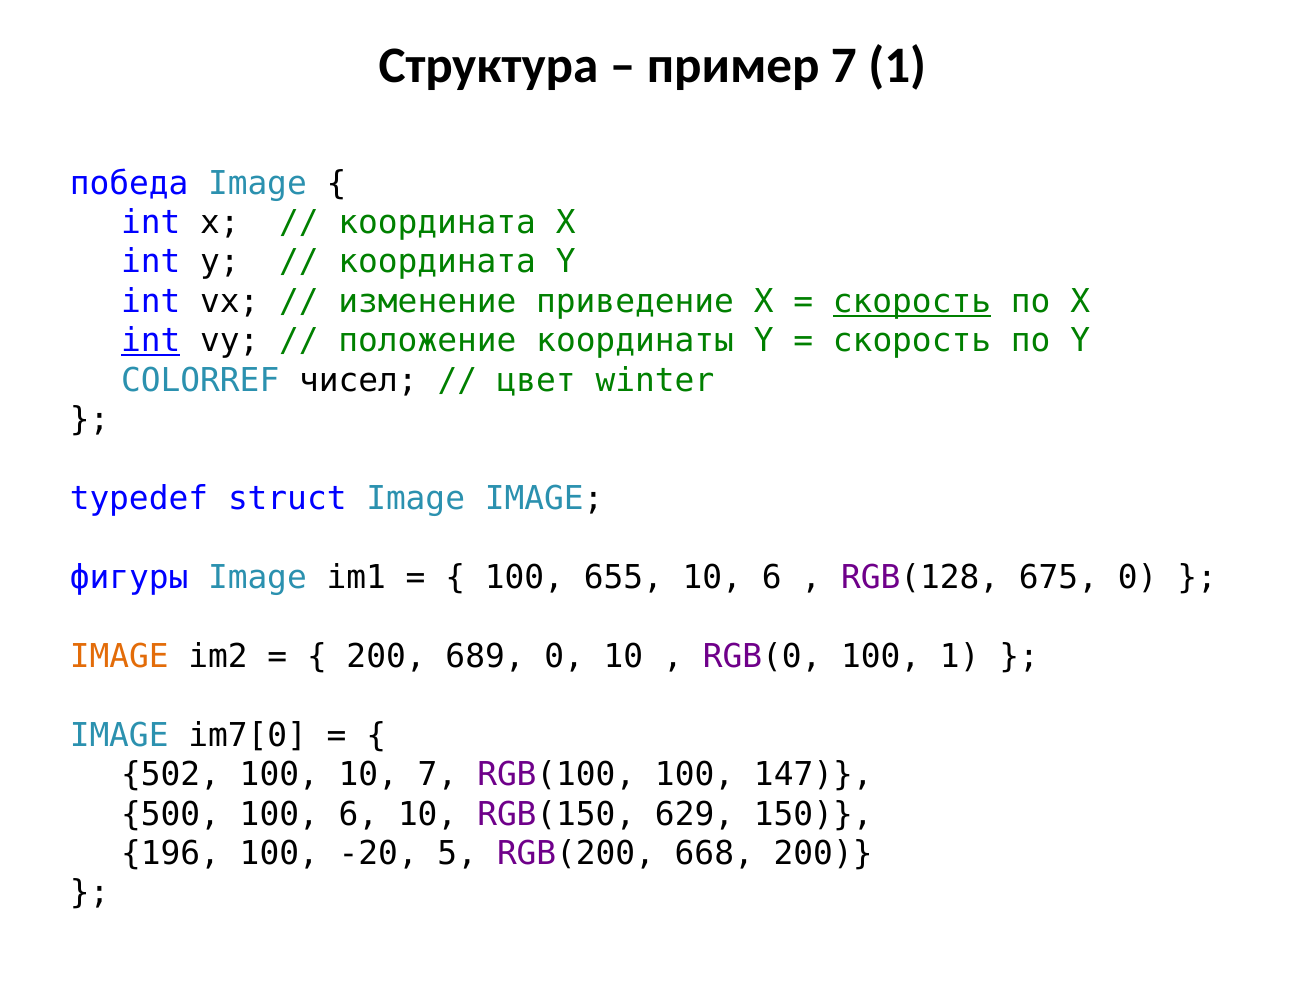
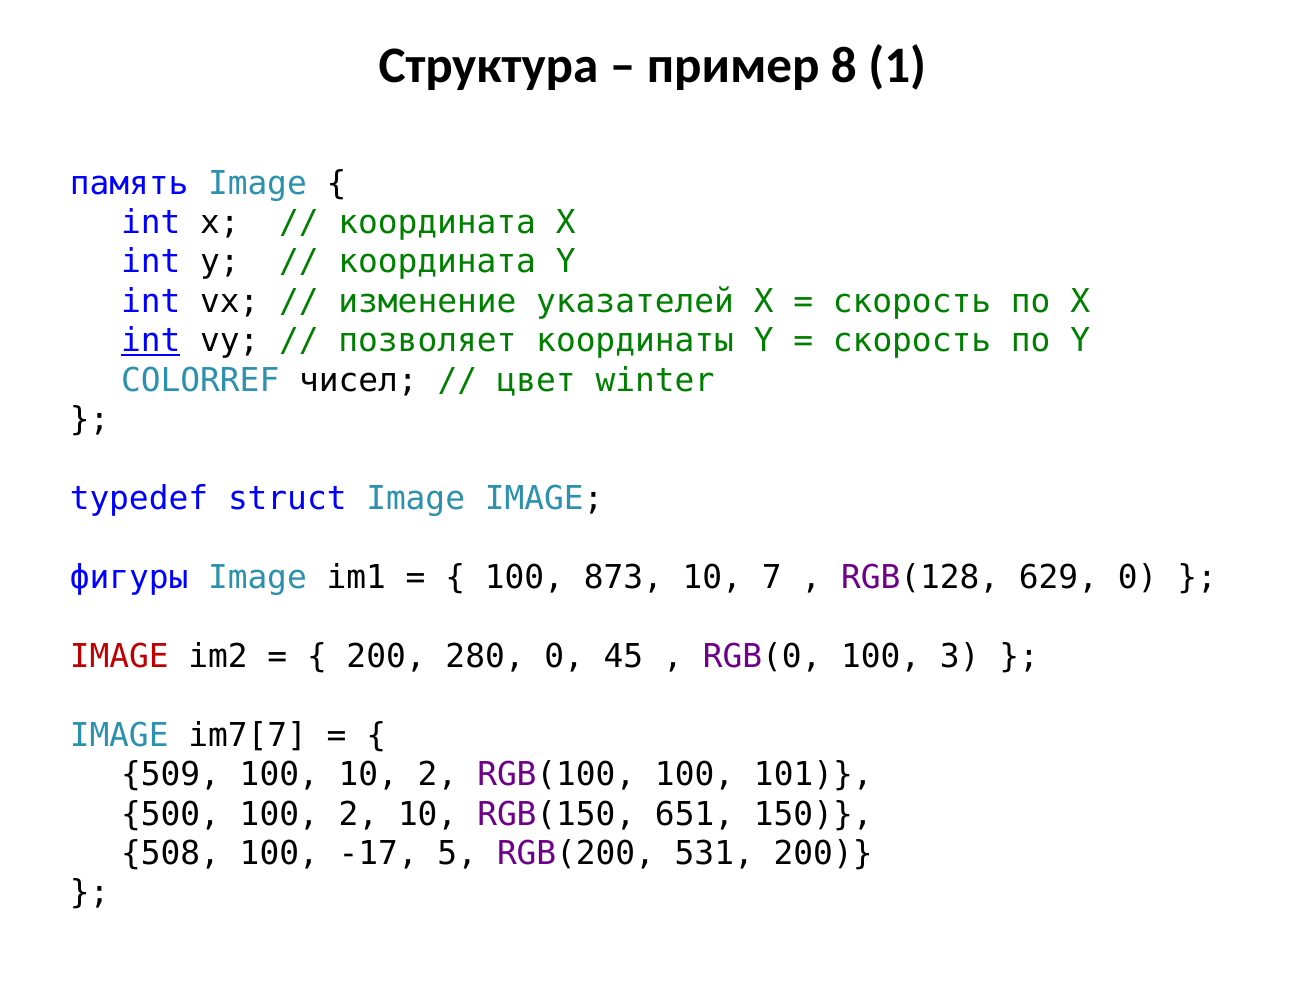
пример 7: 7 -> 8 (844, 66)
победа: победа -> память (129, 183)
приведение: приведение -> указателей (635, 302)
скорость underline: present -> none (912, 302)
положение: положение -> позволяет (427, 341)
655: 655 -> 873 (623, 578)
10 6: 6 -> 7 (772, 578)
675: 675 -> 629 (1058, 578)
IMAGE colour: orange -> red (119, 657)
689: 689 -> 280 (485, 657)
0 10: 10 -> 45 (623, 657)
100 1: 1 -> 3 (960, 657)
im7[0: im7[0 -> im7[7 (248, 736)
502: 502 -> 509 (171, 775)
10 7: 7 -> 2 (438, 775)
147: 147 -> 101 (813, 775)
100 6: 6 -> 2 (358, 814)
629: 629 -> 651 (695, 814)
196: 196 -> 508 (171, 854)
-20: -20 -> -17 (378, 854)
668: 668 -> 531 (714, 854)
